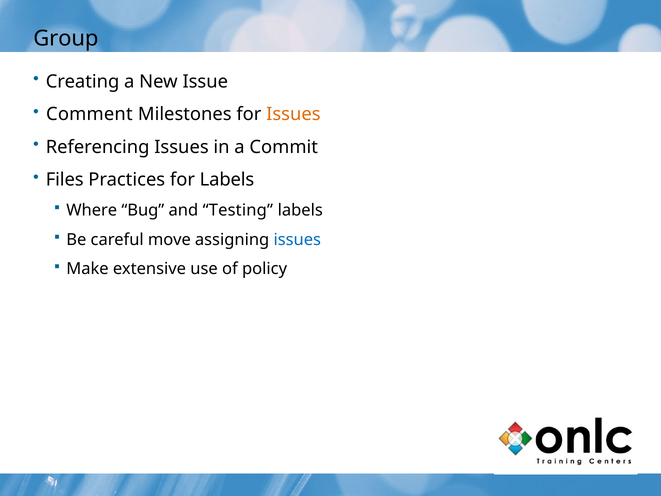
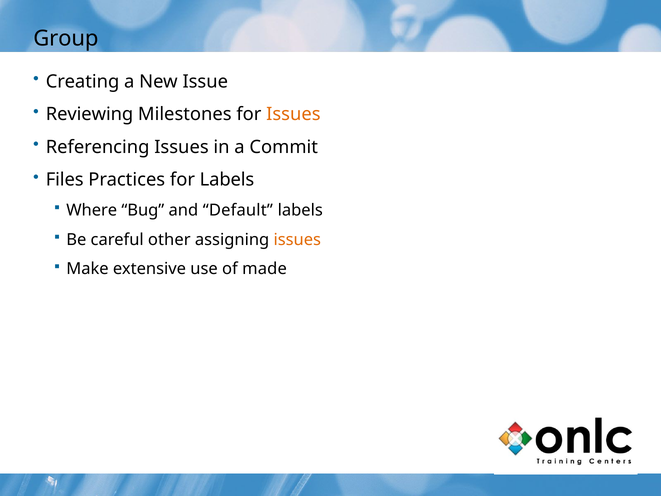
Comment: Comment -> Reviewing (90, 114)
Testing: Testing -> Default (238, 210)
move: move -> other (169, 239)
issues colour: blue -> orange (297, 239)
policy: policy -> made (264, 269)
